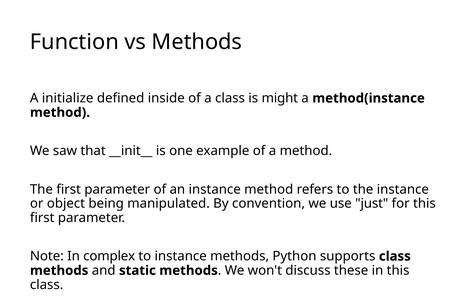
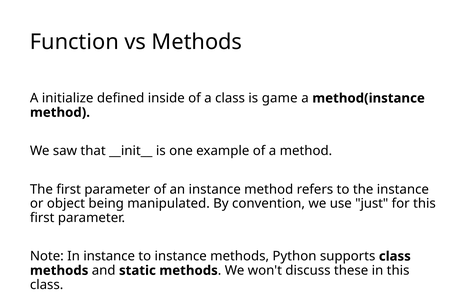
might: might -> game (280, 98)
In complex: complex -> instance (109, 257)
